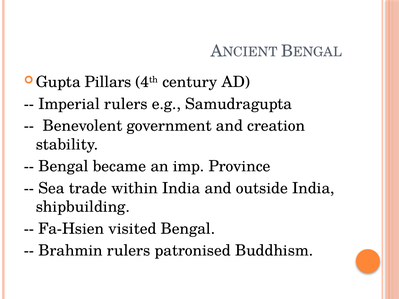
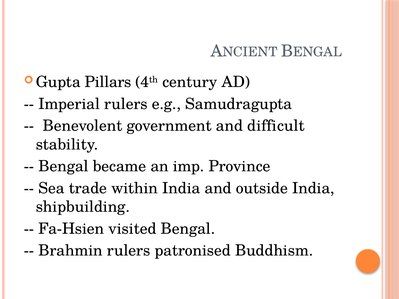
creation: creation -> difficult (276, 126)
